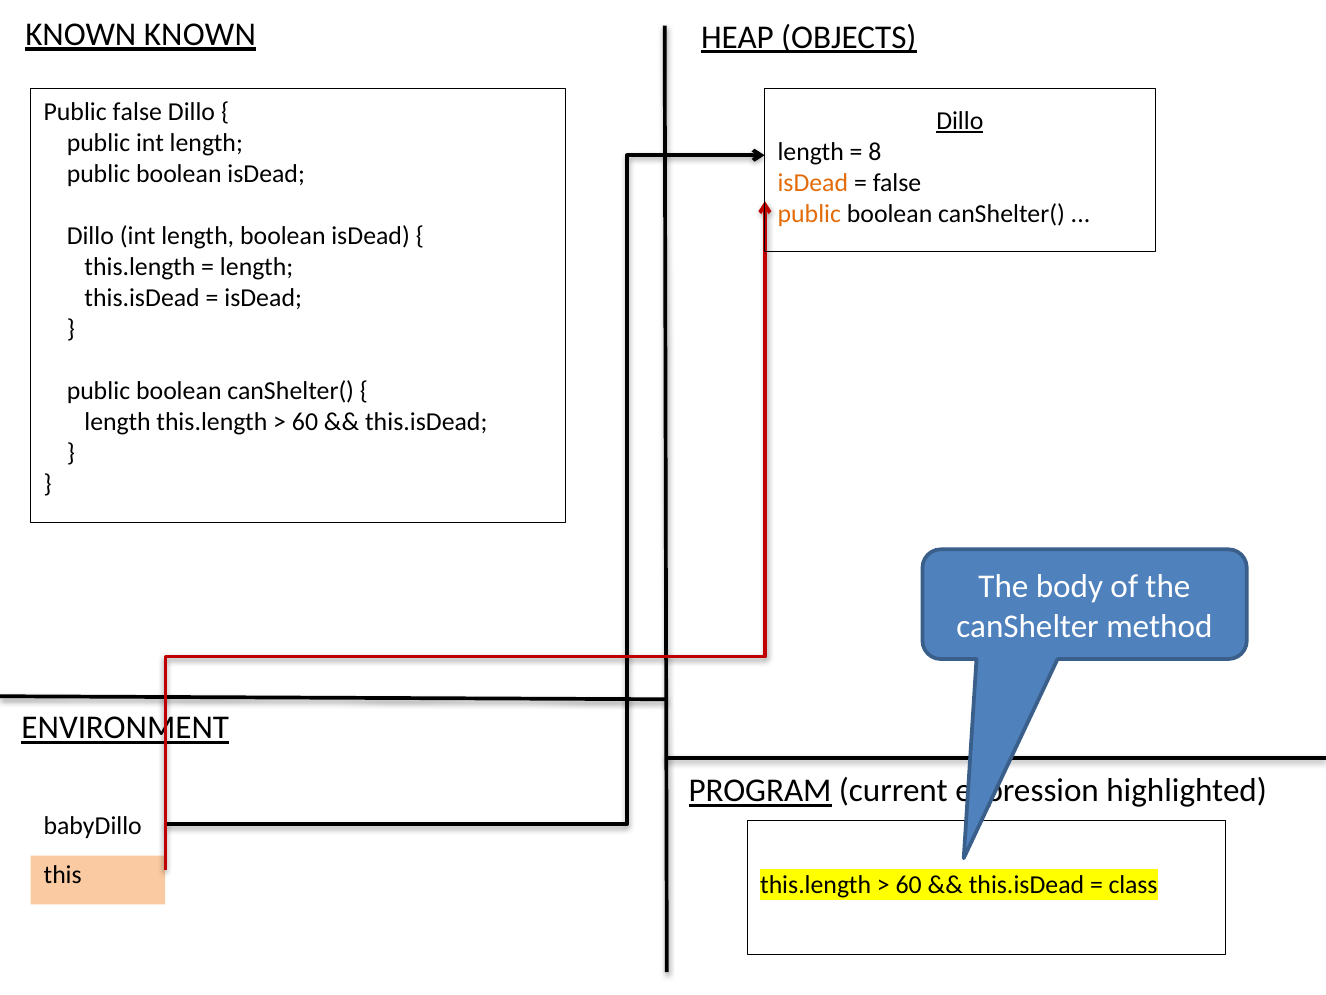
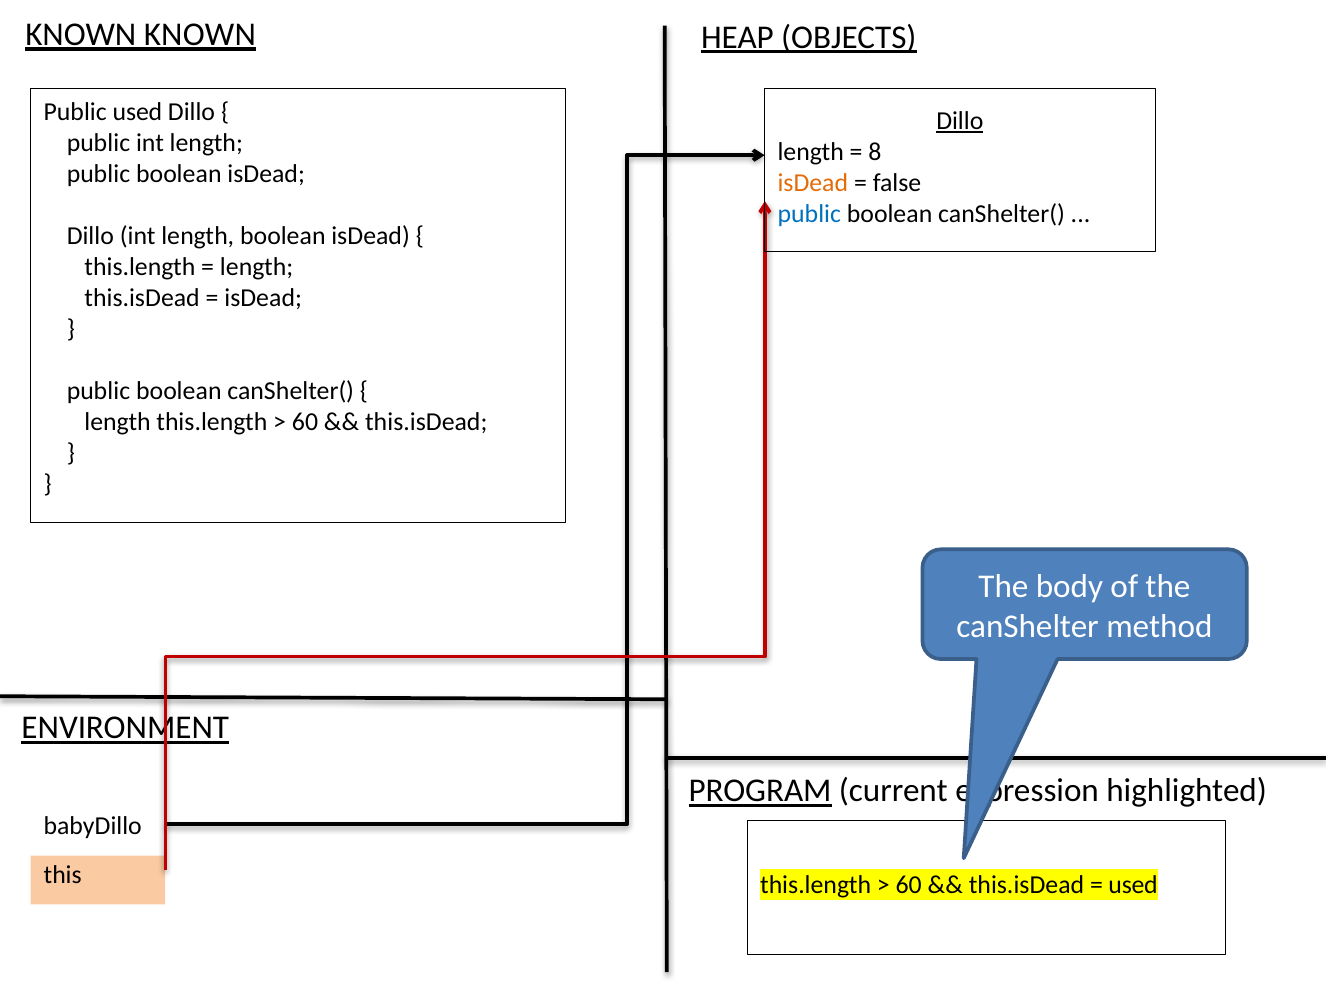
Public false: false -> used (137, 112)
public colour: orange -> blue (809, 214)
class: class -> used (1133, 884)
